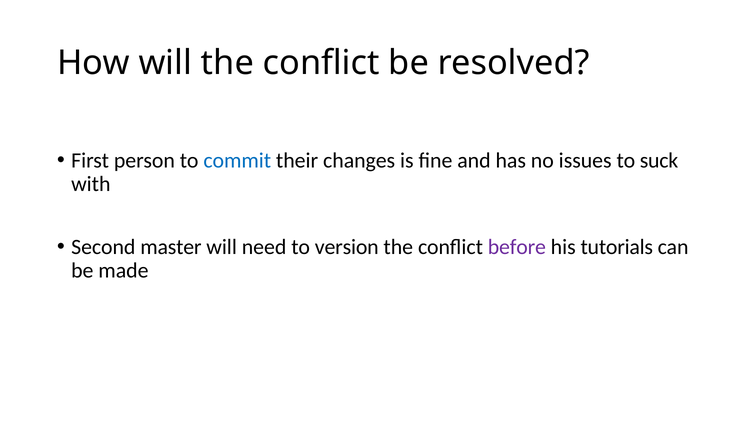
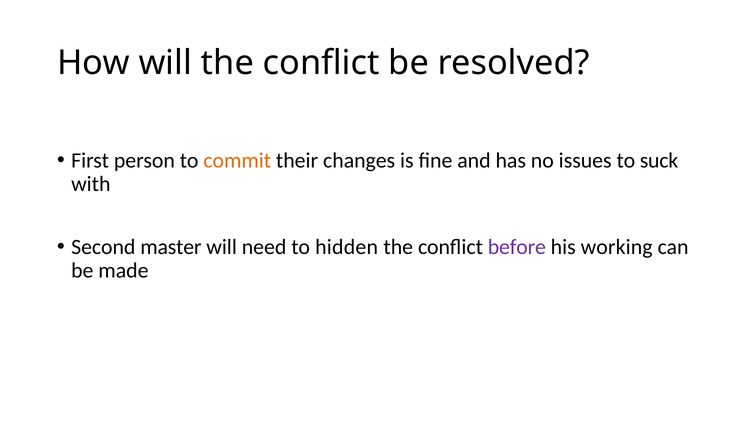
commit colour: blue -> orange (237, 161)
version: version -> hidden (347, 247)
tutorials: tutorials -> working (617, 247)
